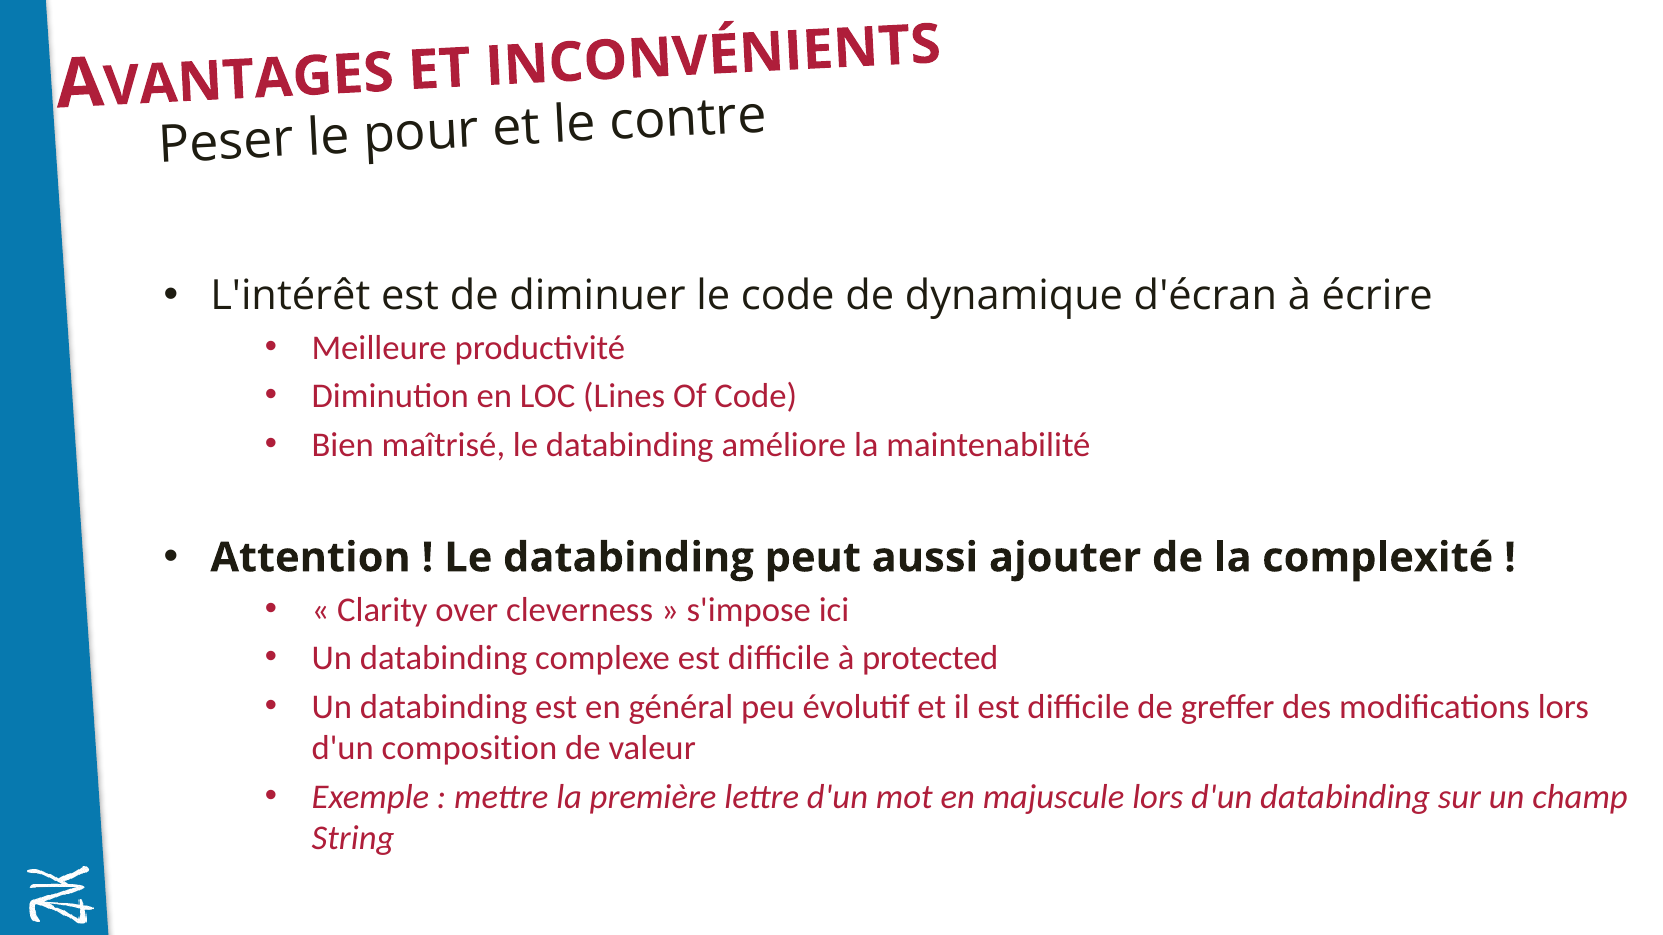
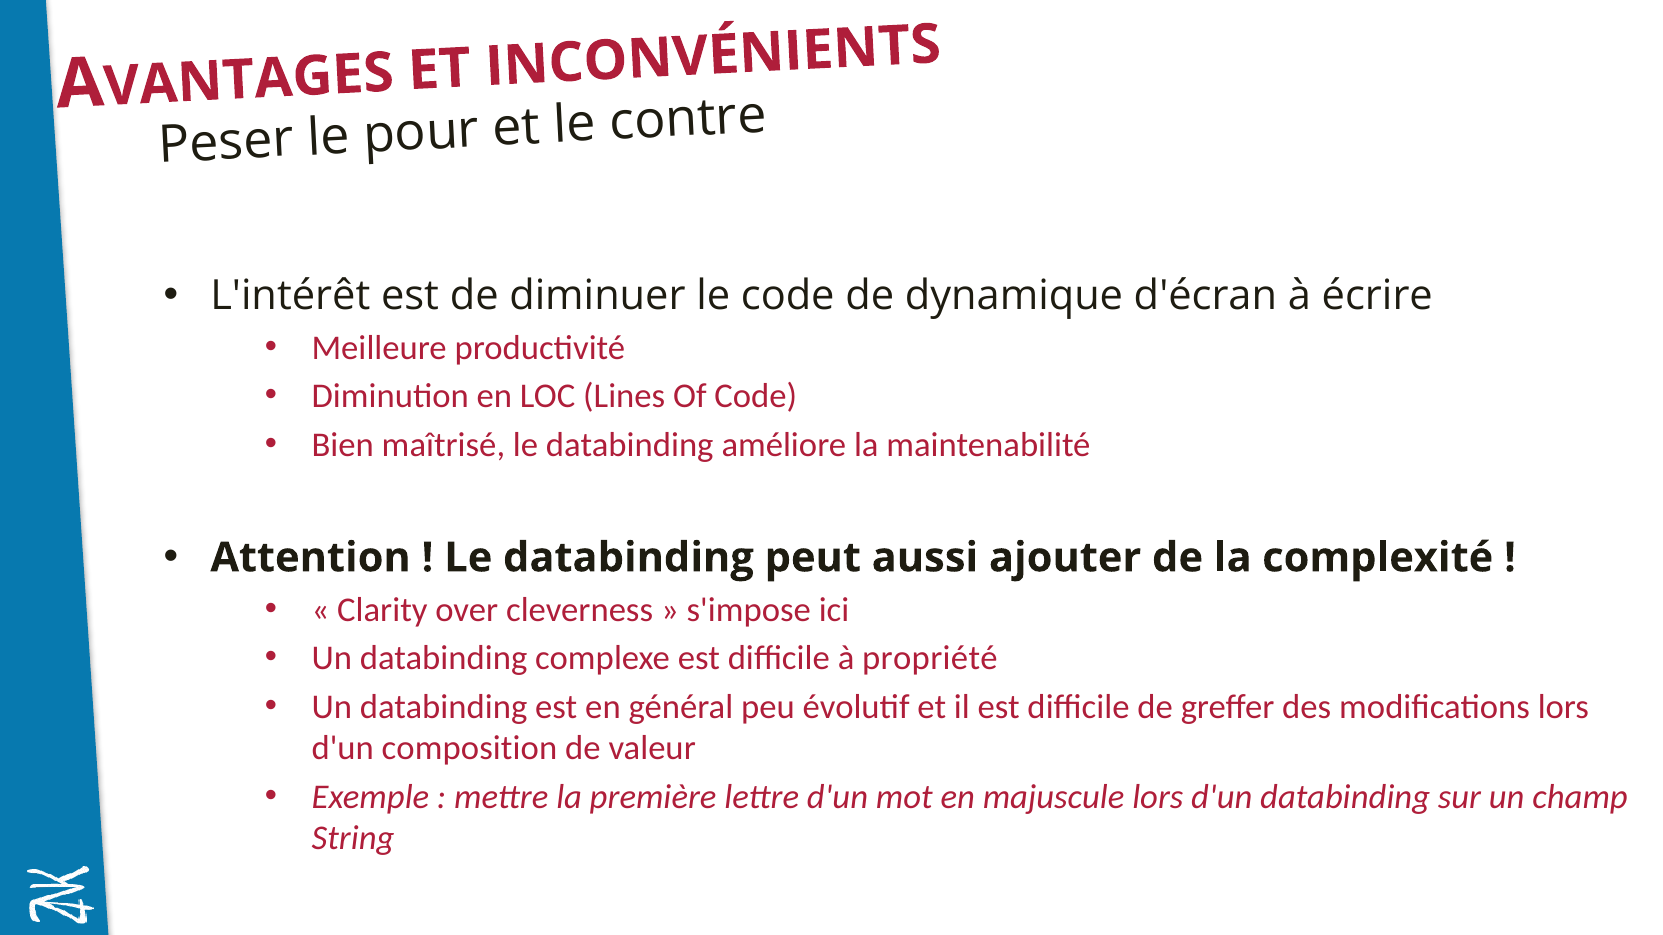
protected: protected -> propriété (930, 659)
